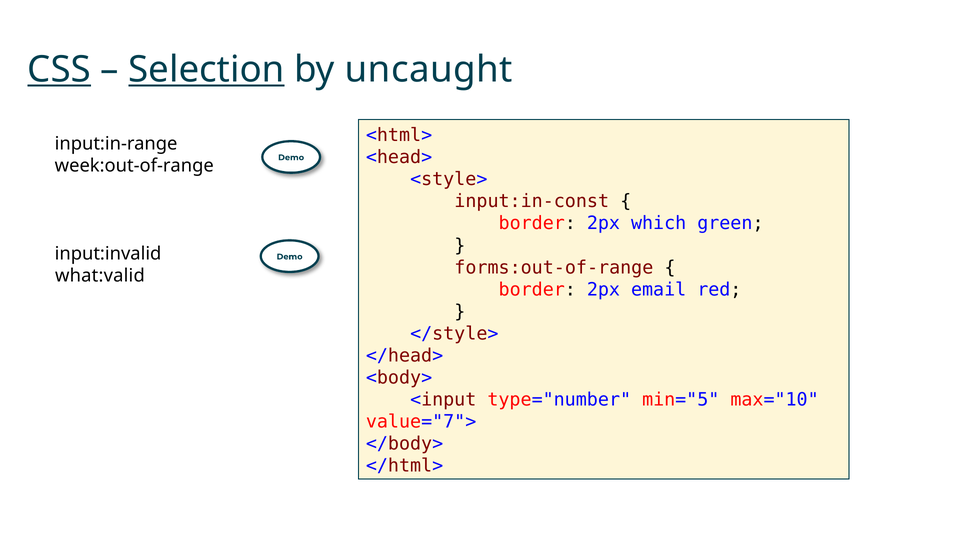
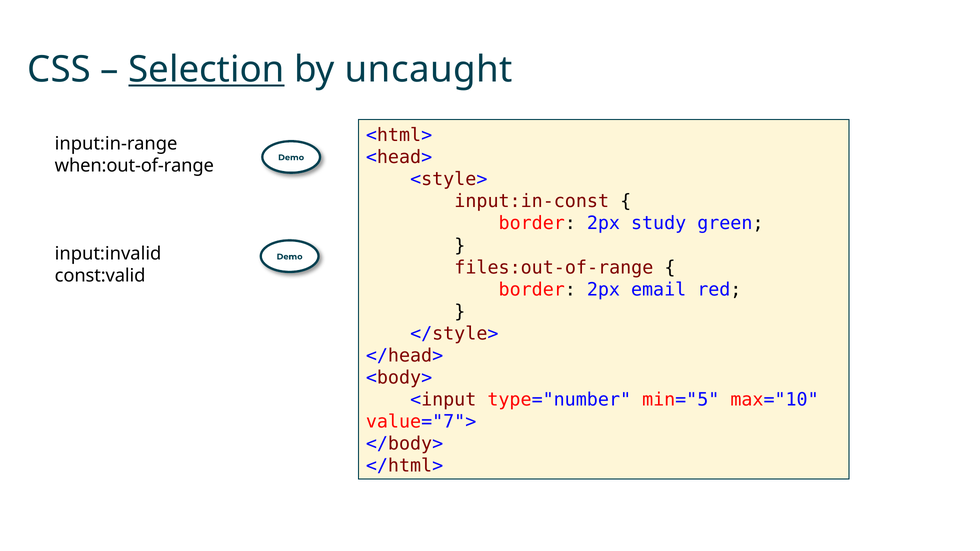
CSS underline: present -> none (59, 70)
week:out-of-range: week:out-of-range -> when:out-of-range (134, 166)
which: which -> study (659, 224)
forms:out-of-range: forms:out-of-range -> files:out-of-range (554, 268)
what:valid: what:valid -> const:valid (100, 276)
